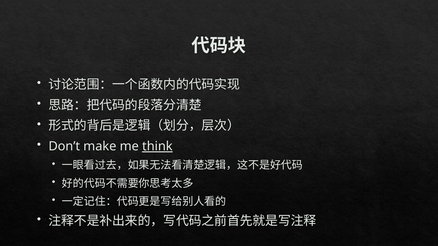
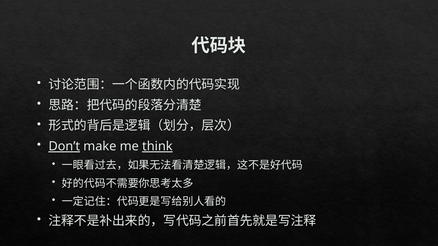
Don’t underline: none -> present (64, 147)
